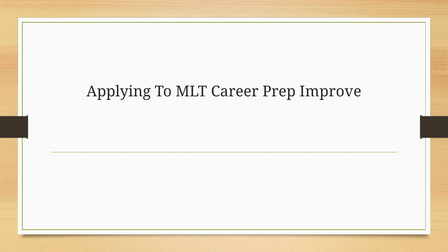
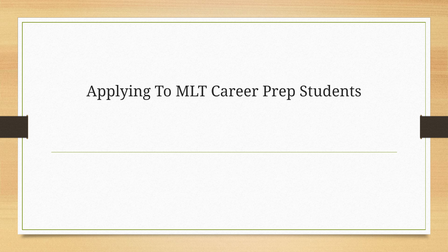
Improve: Improve -> Students (331, 91)
